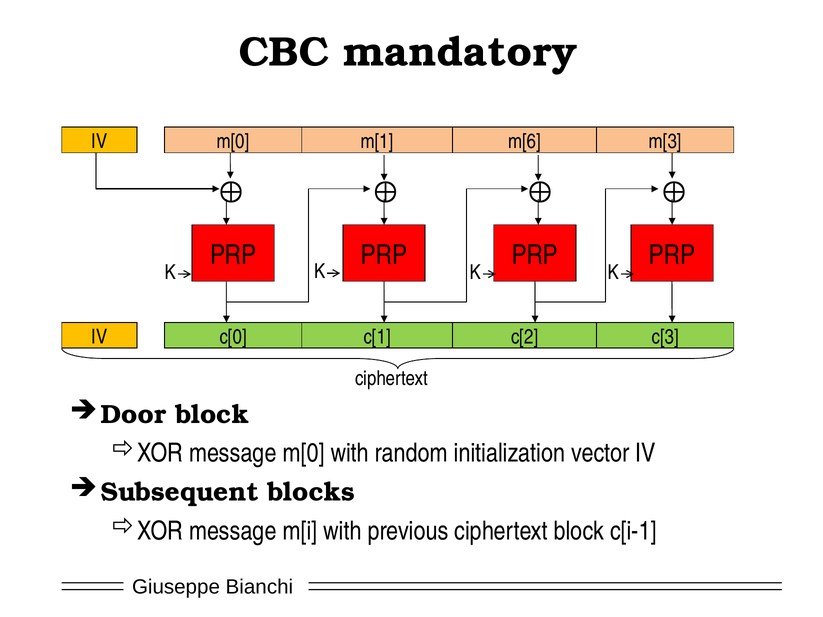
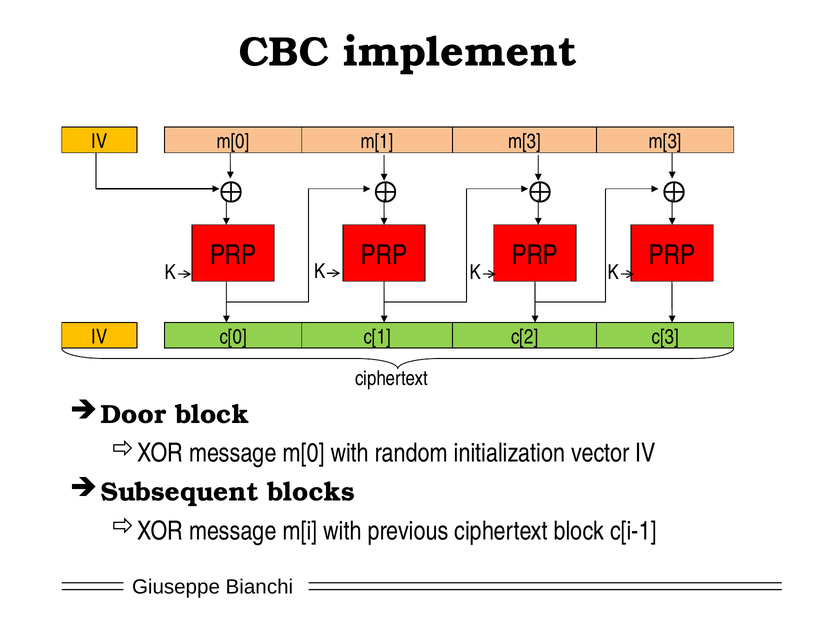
mandatory: mandatory -> implement (460, 52)
m[1 m[6: m[6 -> m[3 (525, 141)
